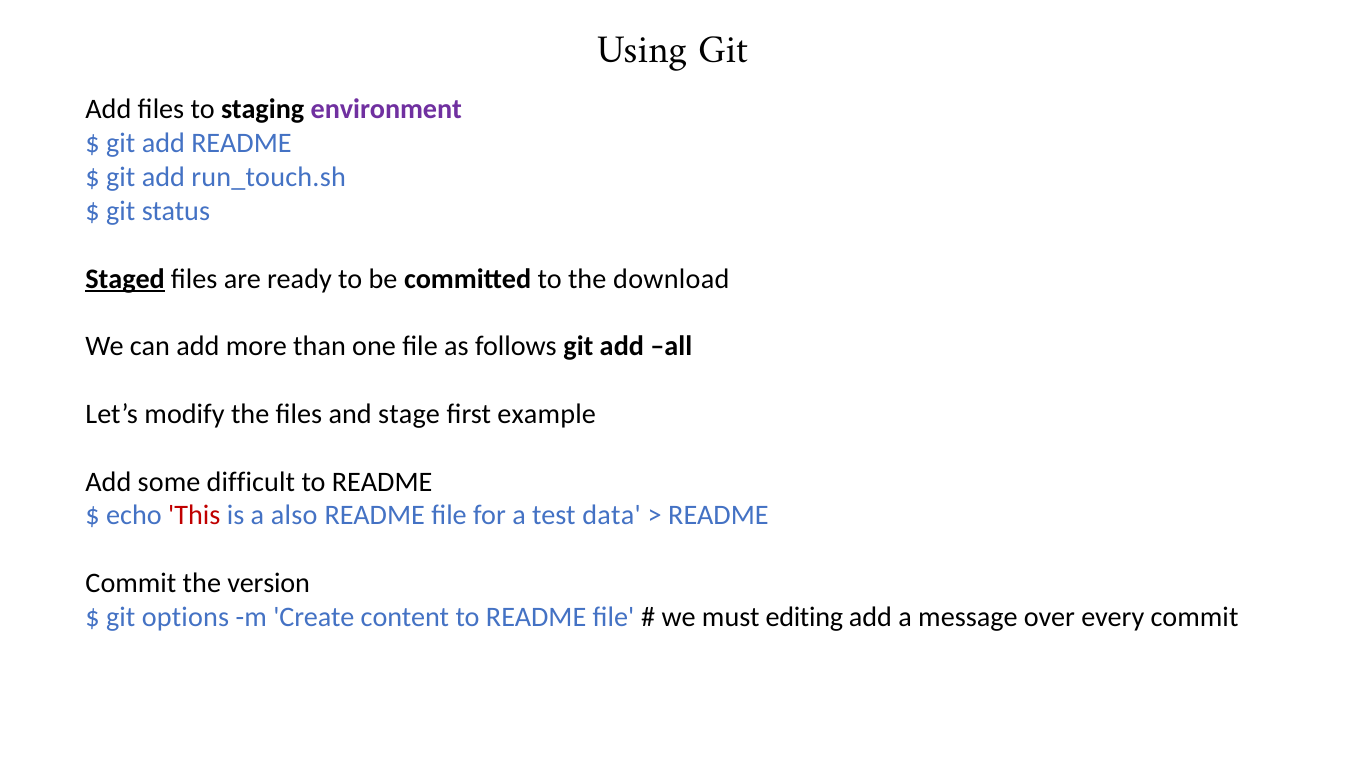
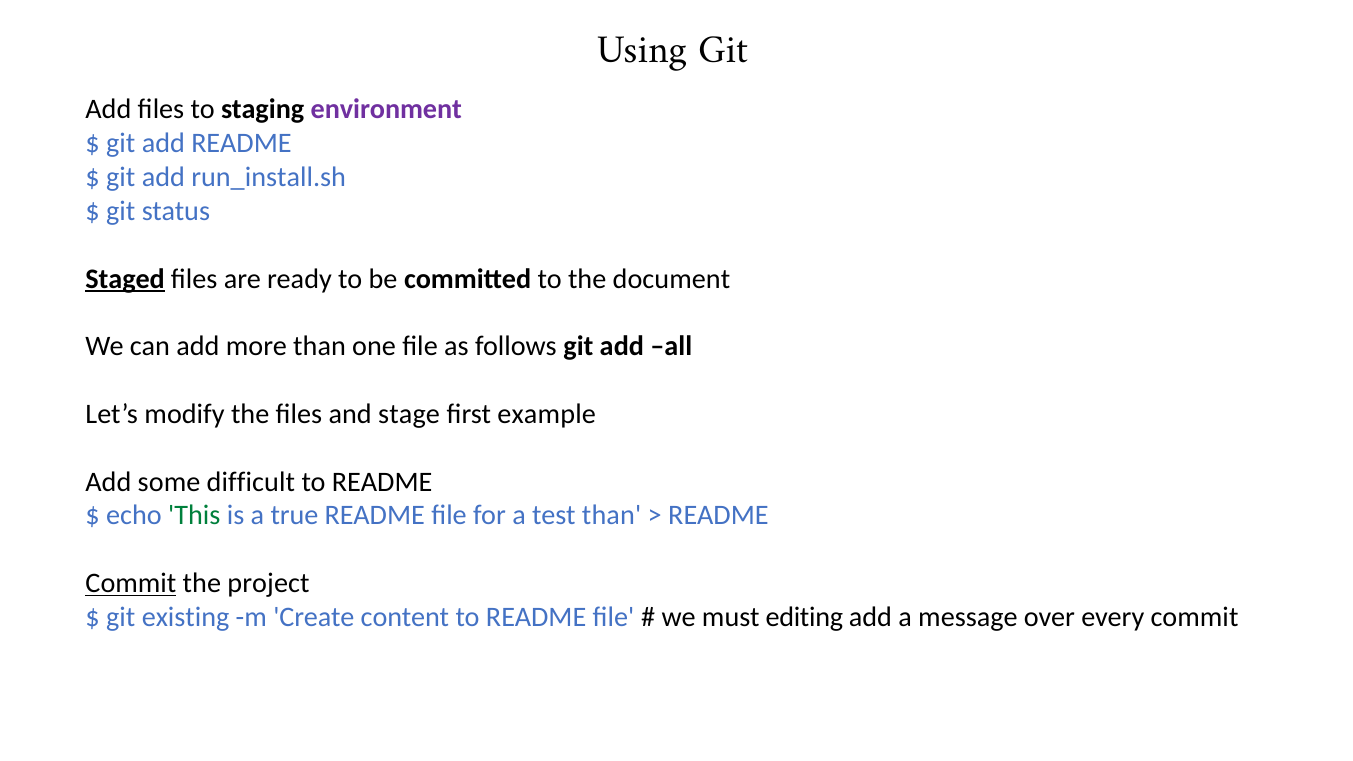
run_touch.sh: run_touch.sh -> run_install.sh (269, 177)
download: download -> document (671, 279)
This colour: red -> green (194, 516)
also: also -> true (294, 516)
test data: data -> than (612, 516)
Commit underline: none -> present (131, 583)
version: version -> project (268, 583)
options: options -> existing (186, 617)
